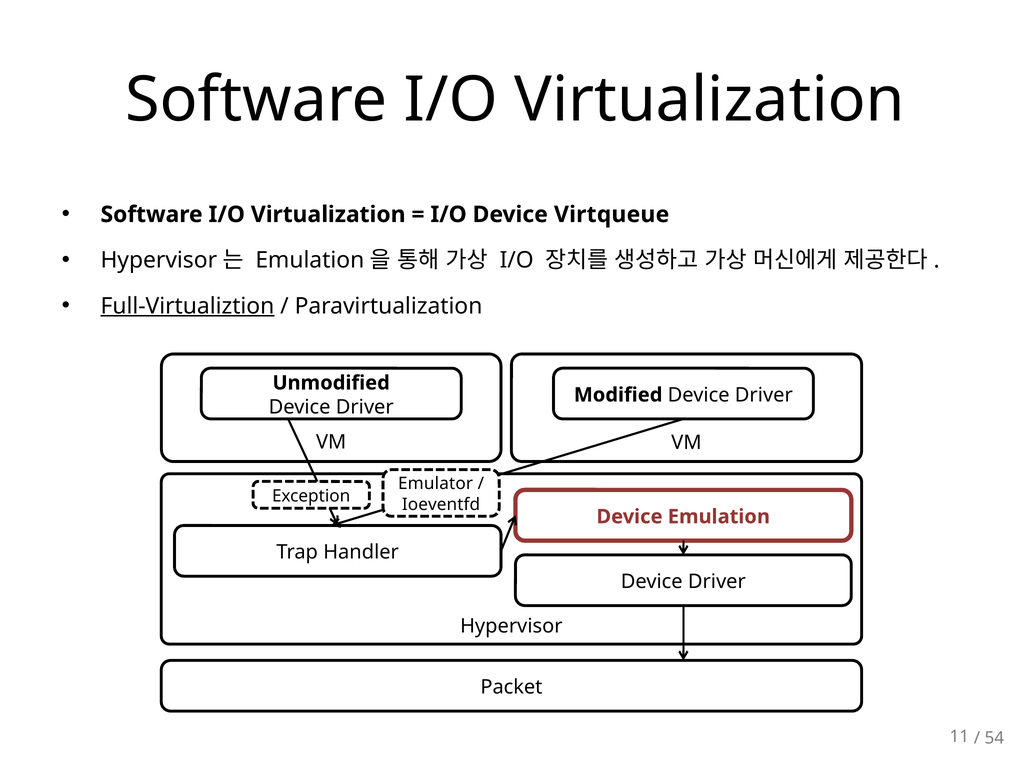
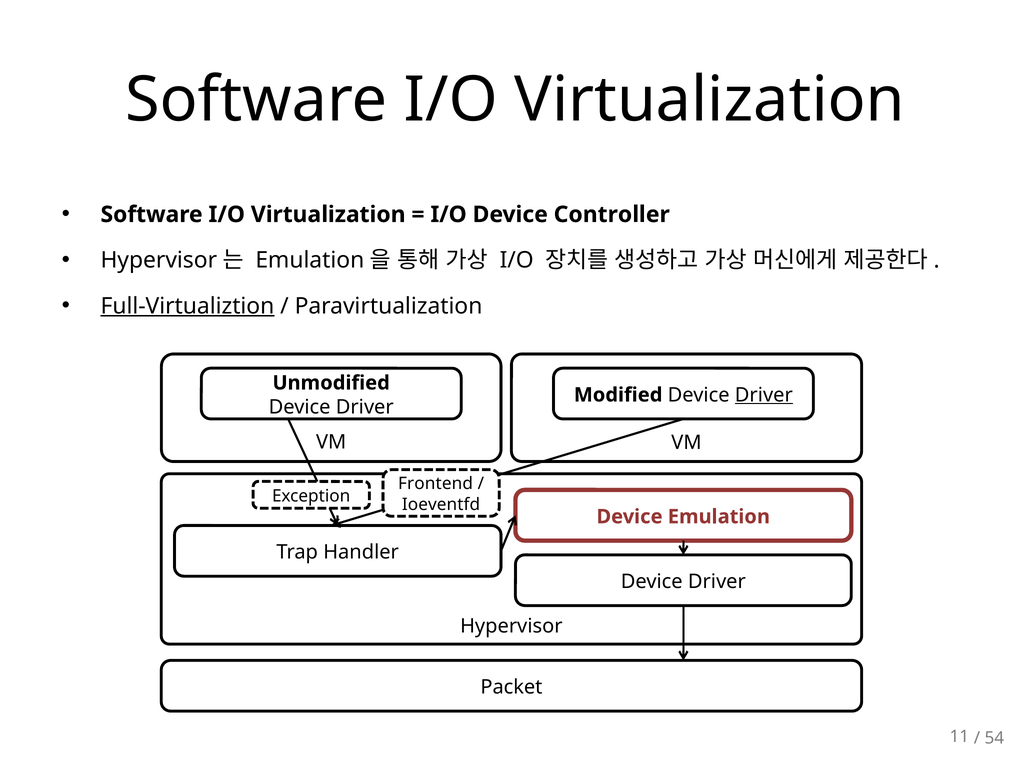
Virtqueue: Virtqueue -> Controller (612, 215)
Driver underline: none -> present (764, 395)
Emulator: Emulator -> Frontend (436, 484)
